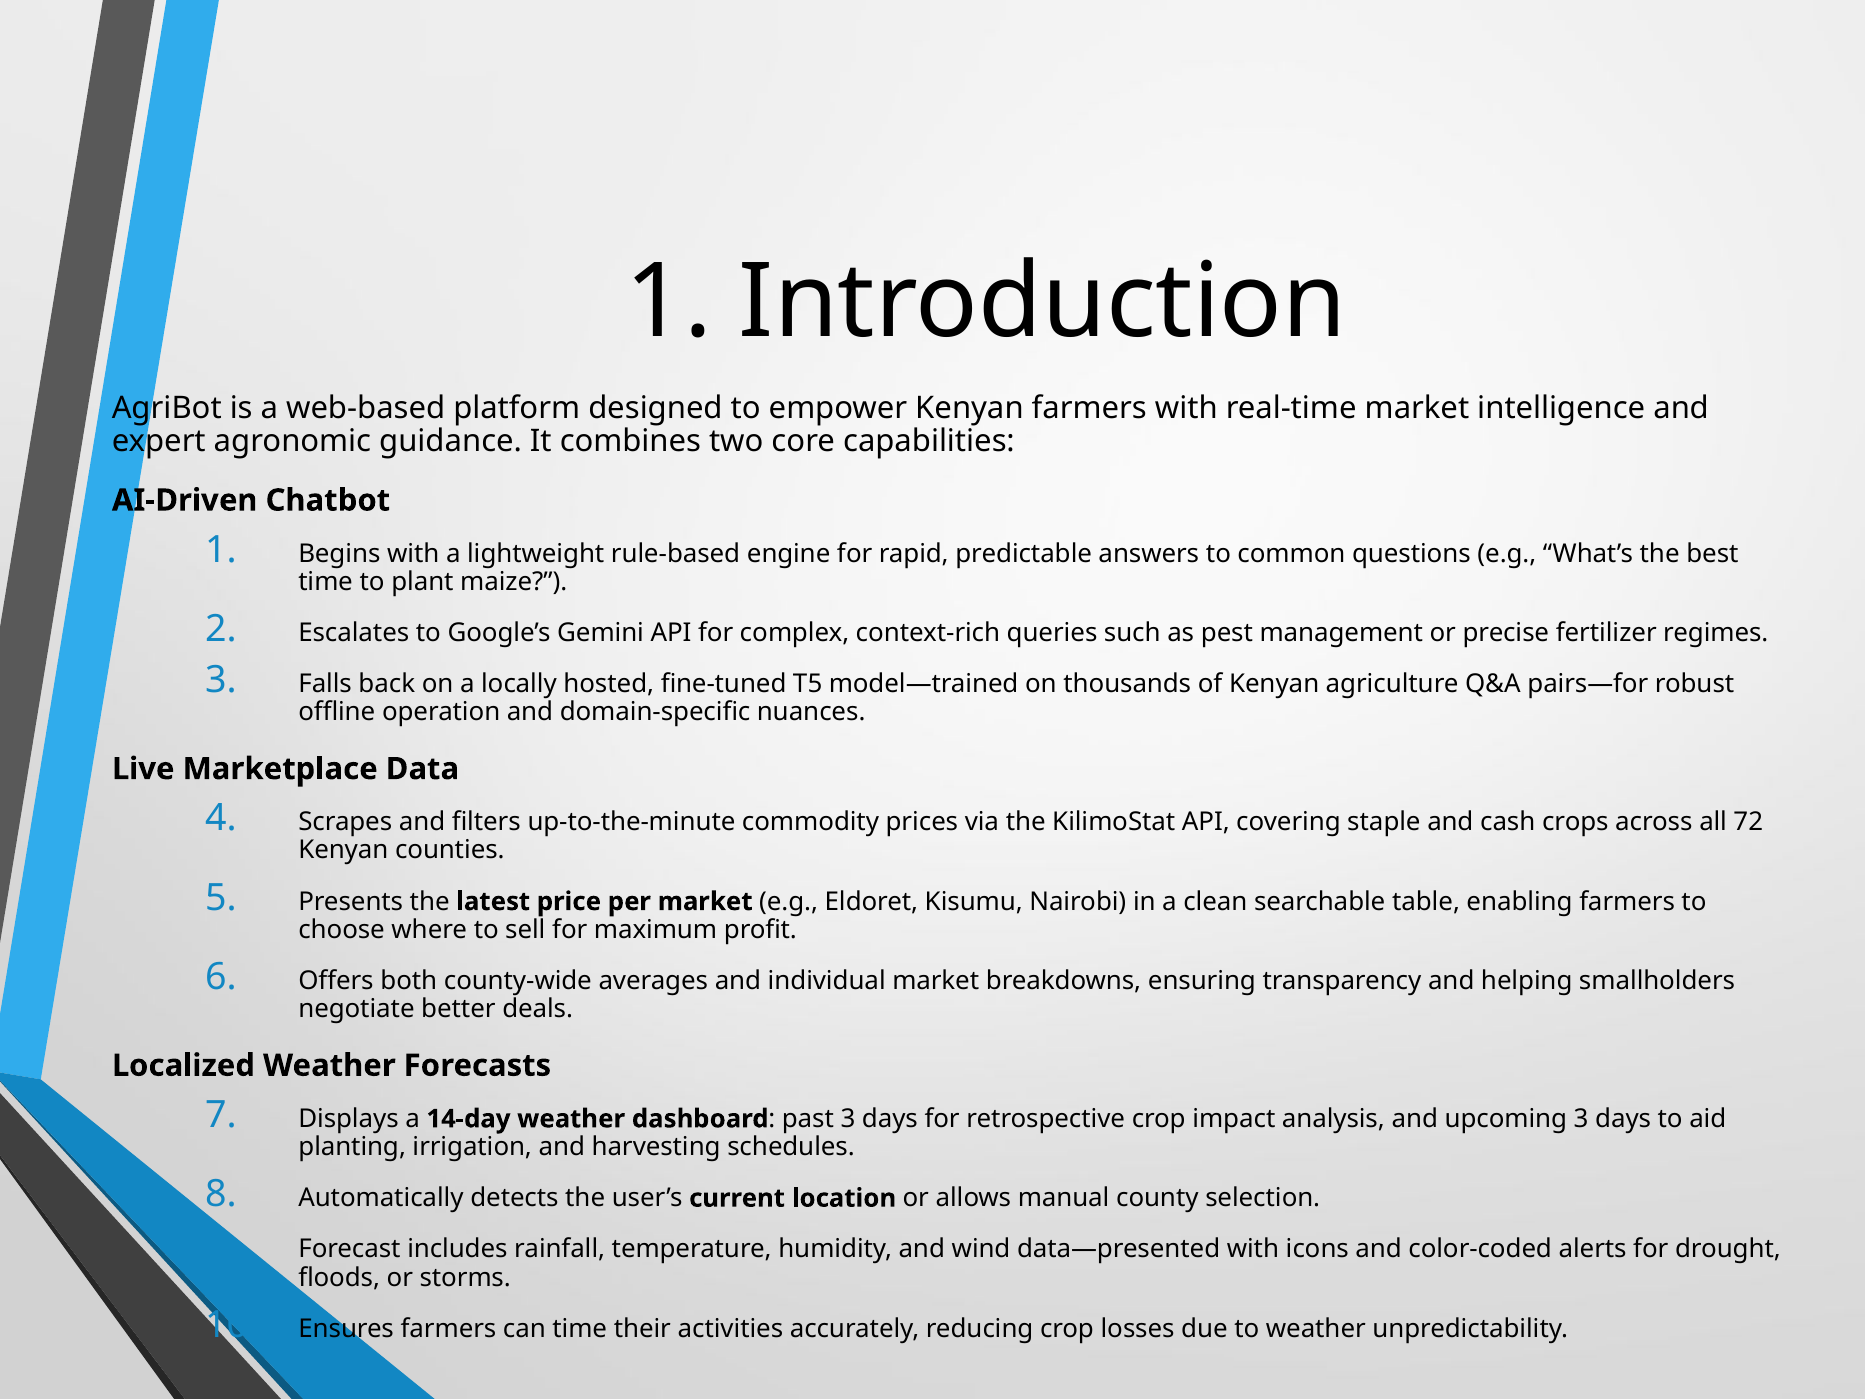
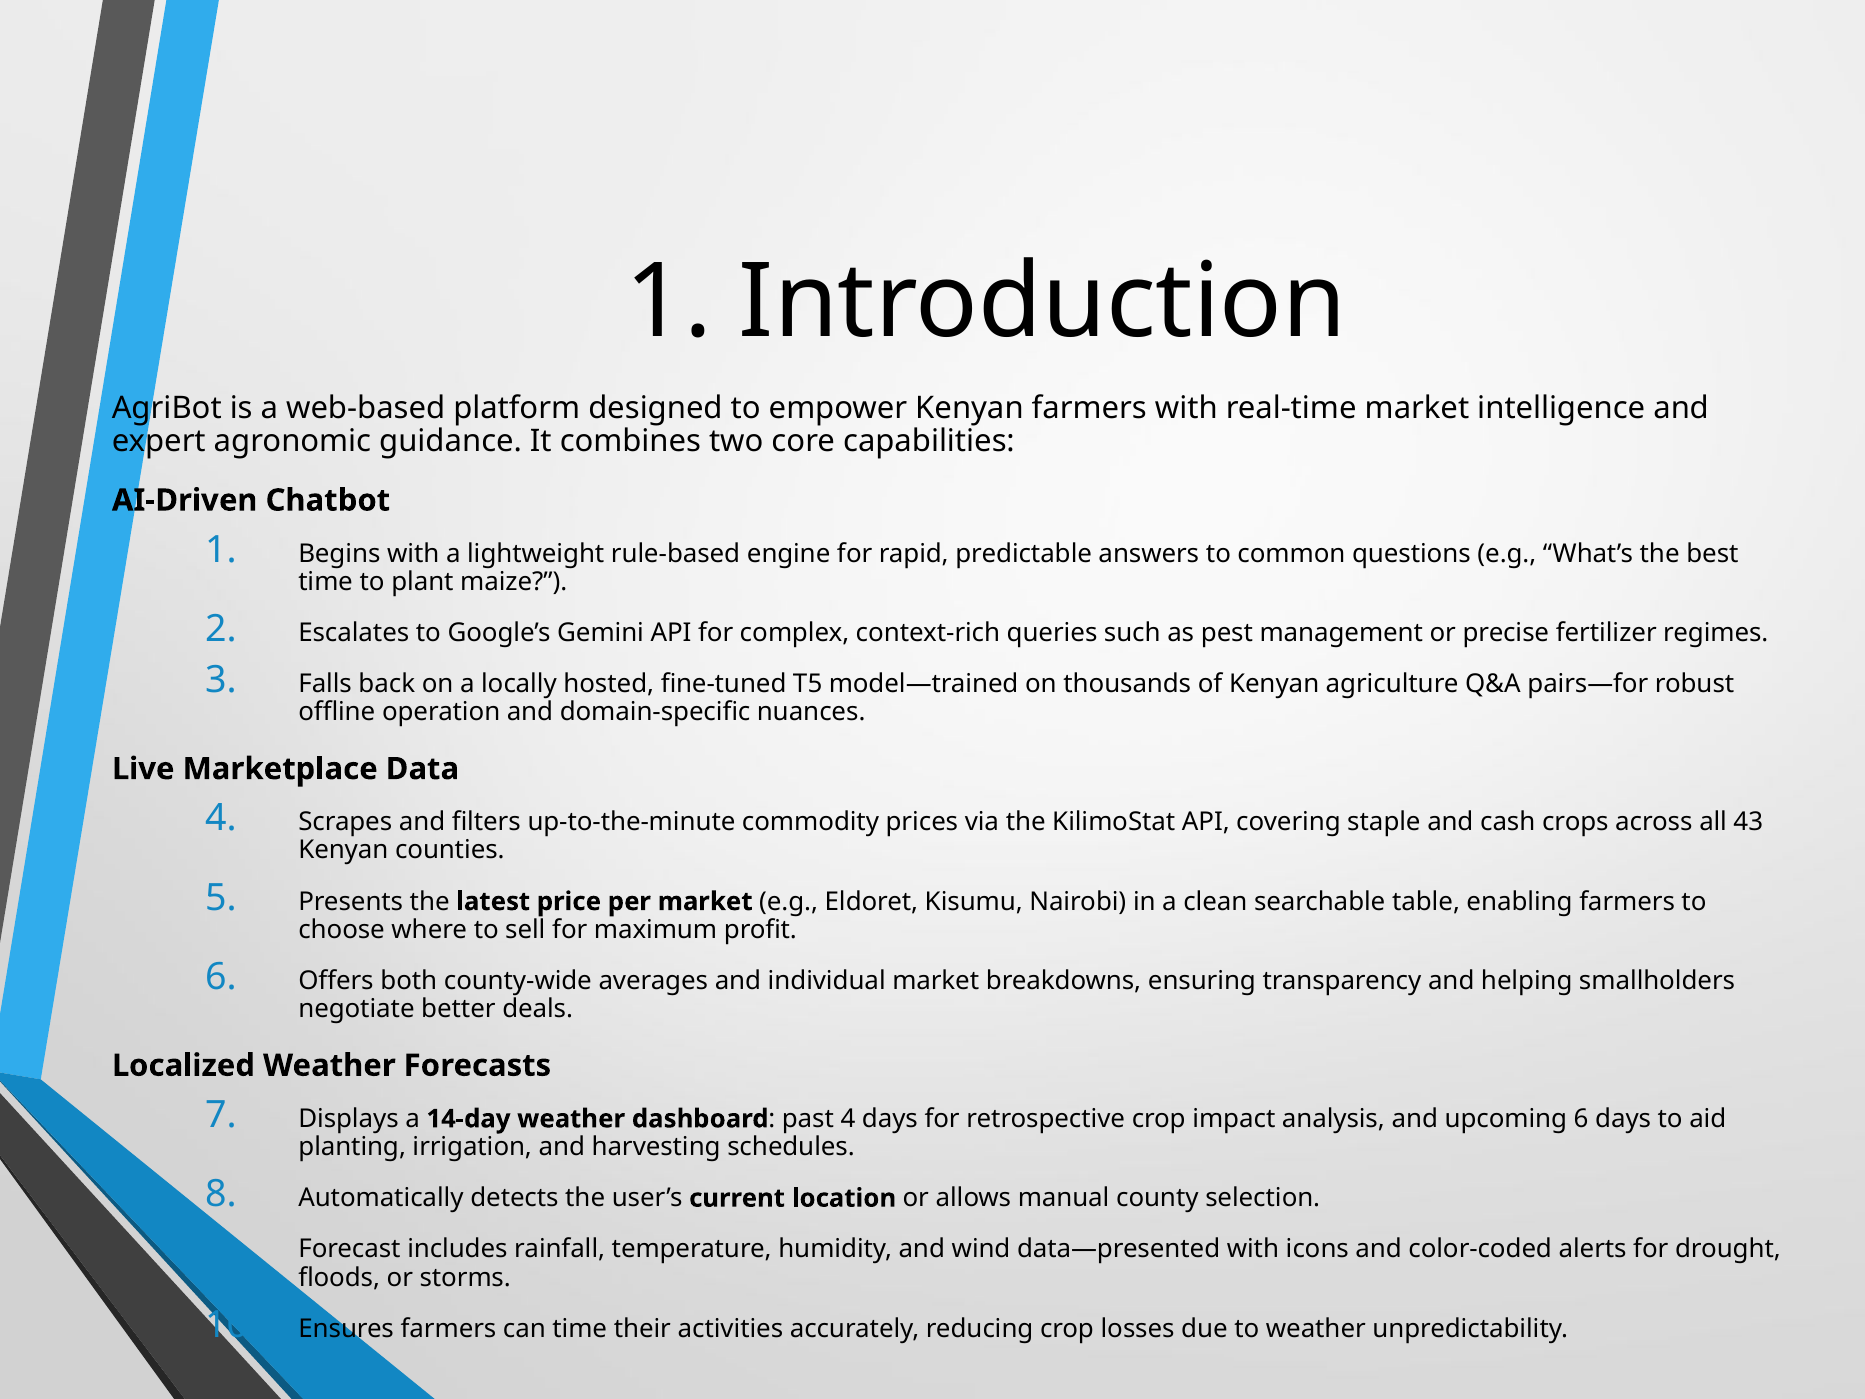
72: 72 -> 43 (1748, 822)
past 3: 3 -> 4 (848, 1119)
upcoming 3: 3 -> 6 (1581, 1119)
